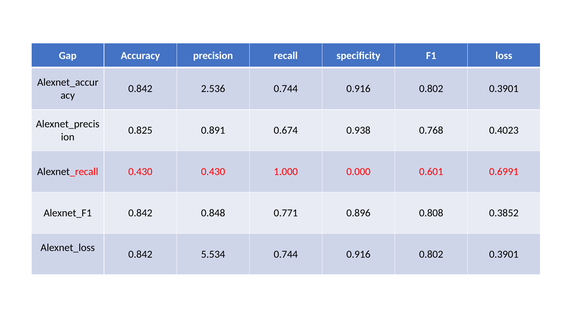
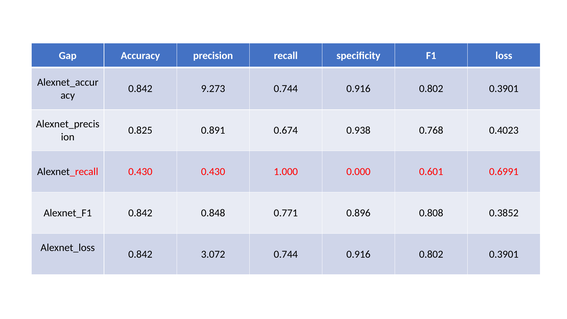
2.536: 2.536 -> 9.273 (213, 89)
5.534: 5.534 -> 3.072 (213, 254)
